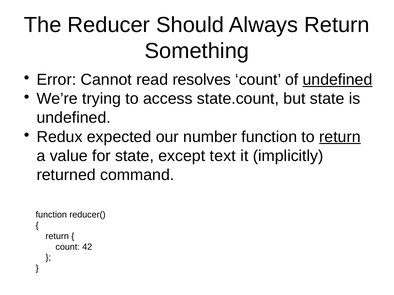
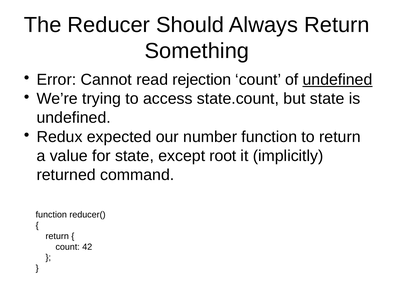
resolves: resolves -> rejection (202, 80)
return underline: present -> none (340, 137)
text: text -> root (223, 156)
